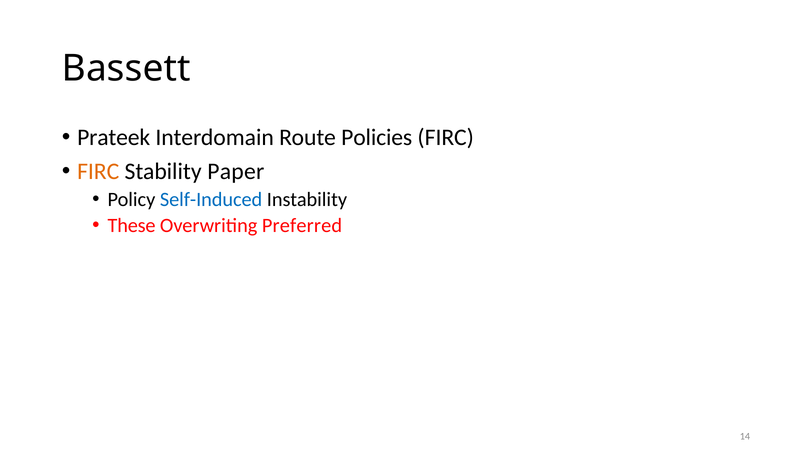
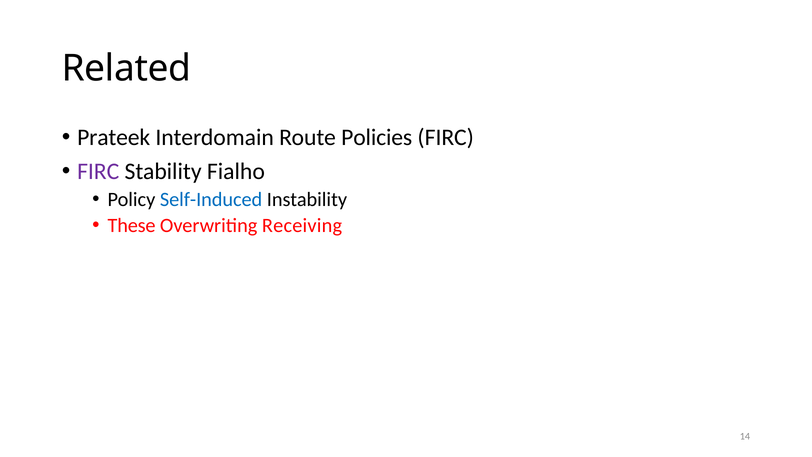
Bassett: Bassett -> Related (126, 68)
FIRC colour: orange -> purple (98, 171)
Paper: Paper -> Fialho (236, 171)
Preferred: Preferred -> Receiving (302, 225)
